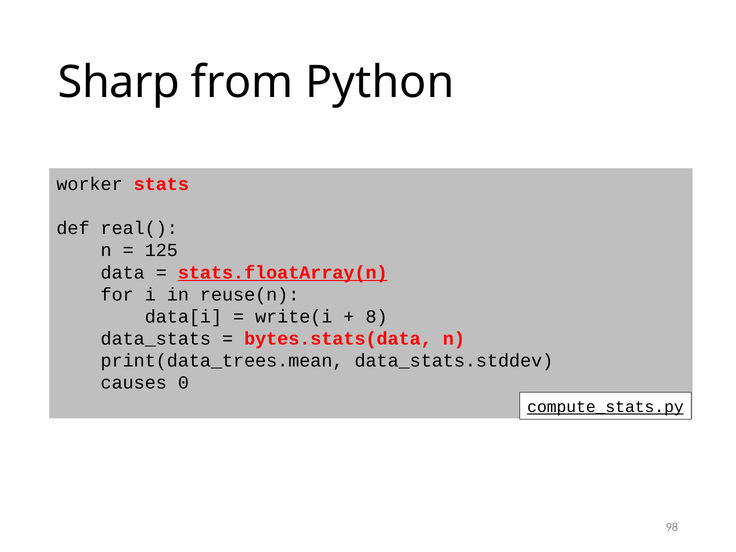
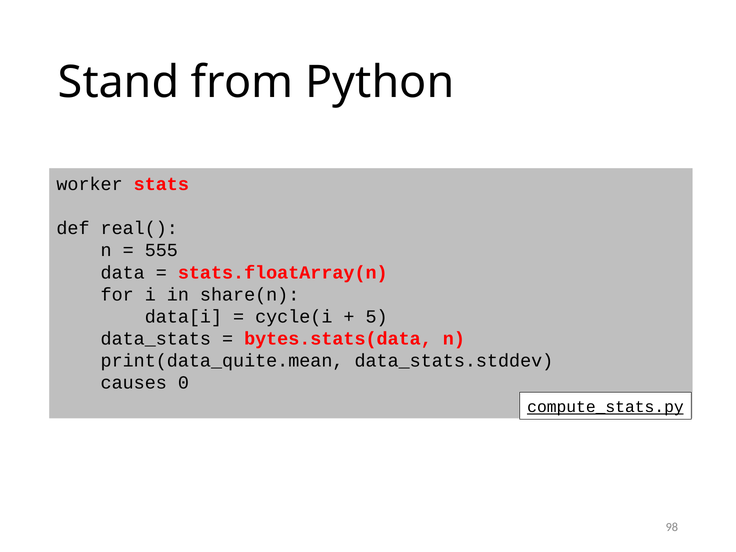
Sharp: Sharp -> Stand (119, 82)
125: 125 -> 555 (161, 250)
stats.floatArray(n underline: present -> none (283, 272)
reuse(n: reuse(n -> share(n (250, 295)
write(i: write(i -> cycle(i (294, 317)
8: 8 -> 5 (377, 317)
print(data_trees.mean: print(data_trees.mean -> print(data_quite.mean (222, 361)
